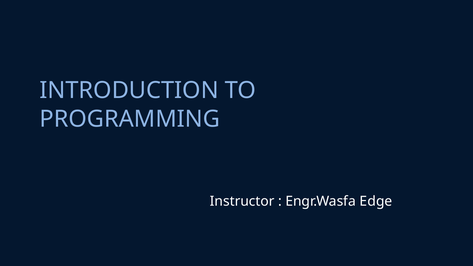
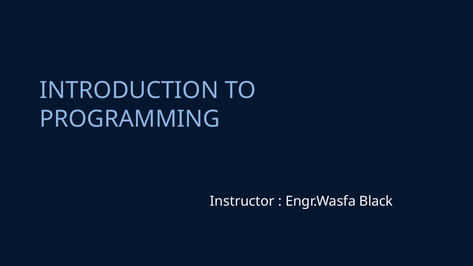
Edge: Edge -> Black (376, 201)
